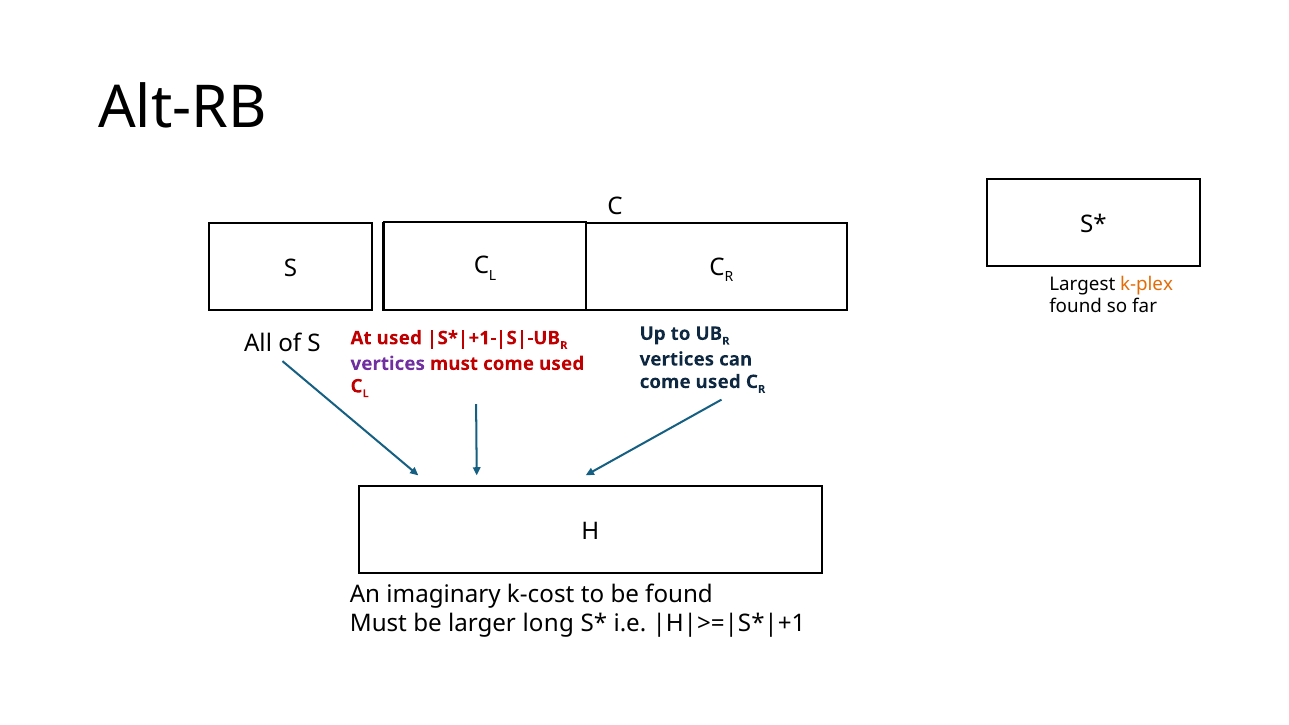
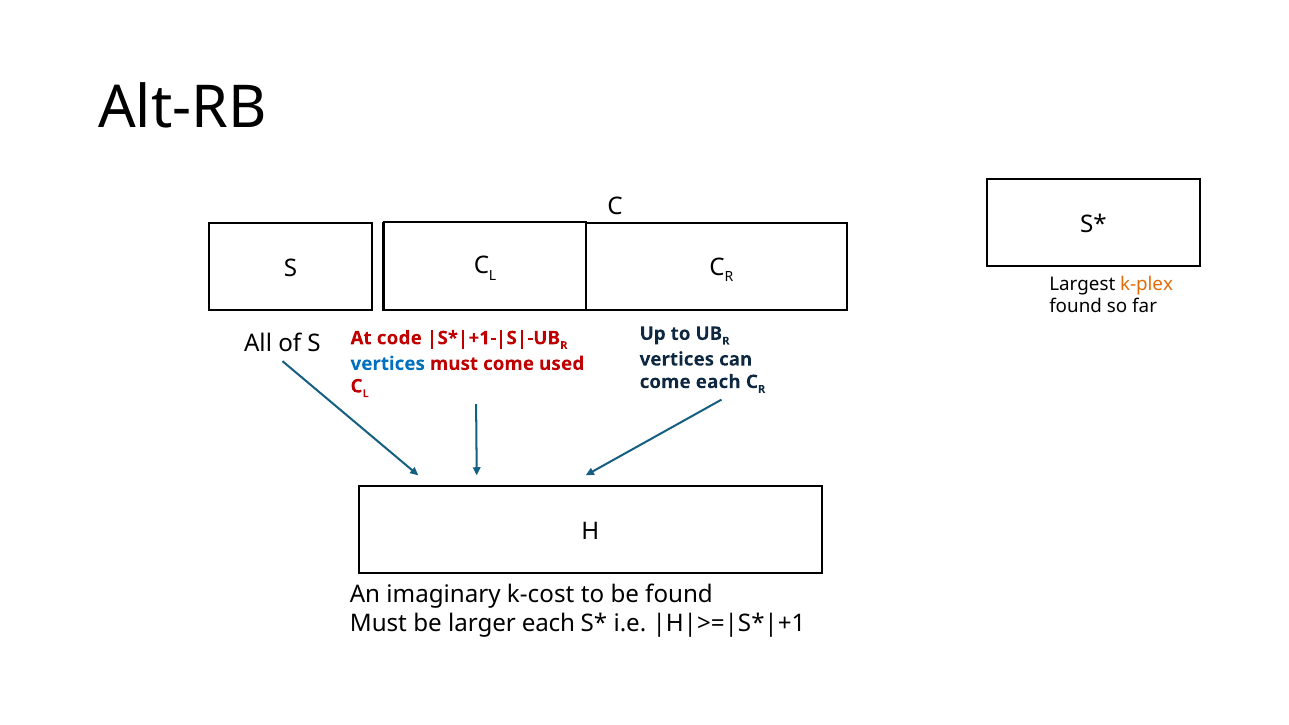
At used: used -> code (399, 338)
vertices colour: purple -> blue (388, 364)
used: used -> each (718, 382)
larger long: long -> each (548, 623)
